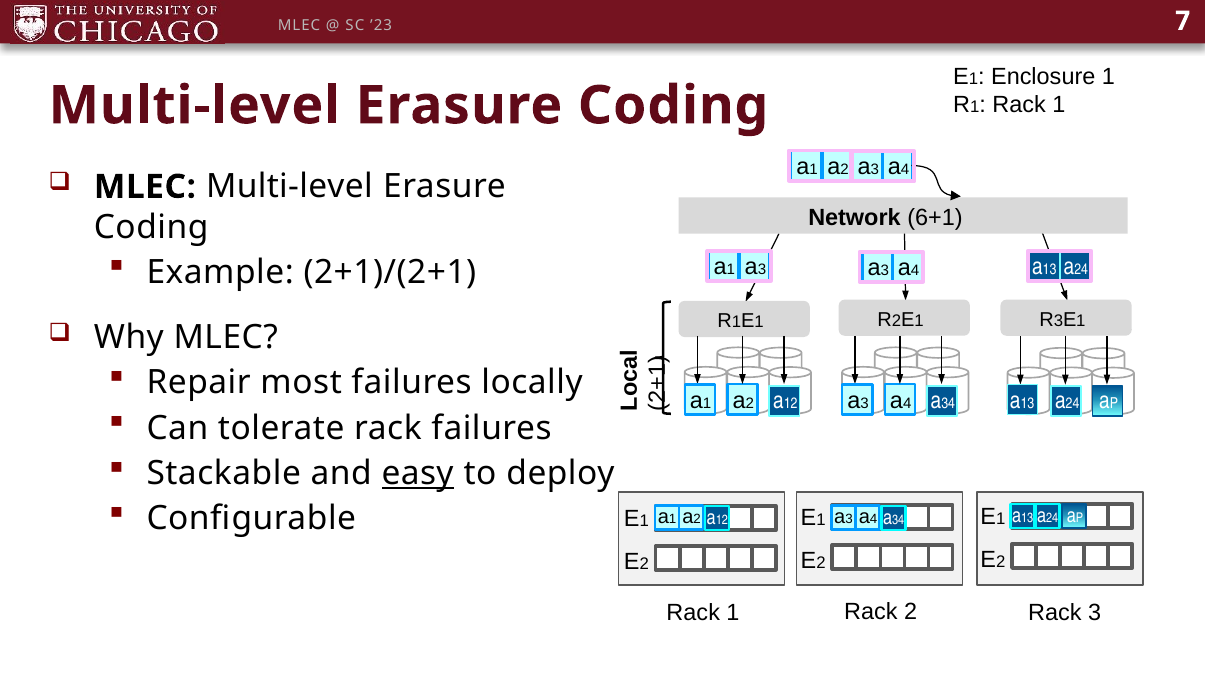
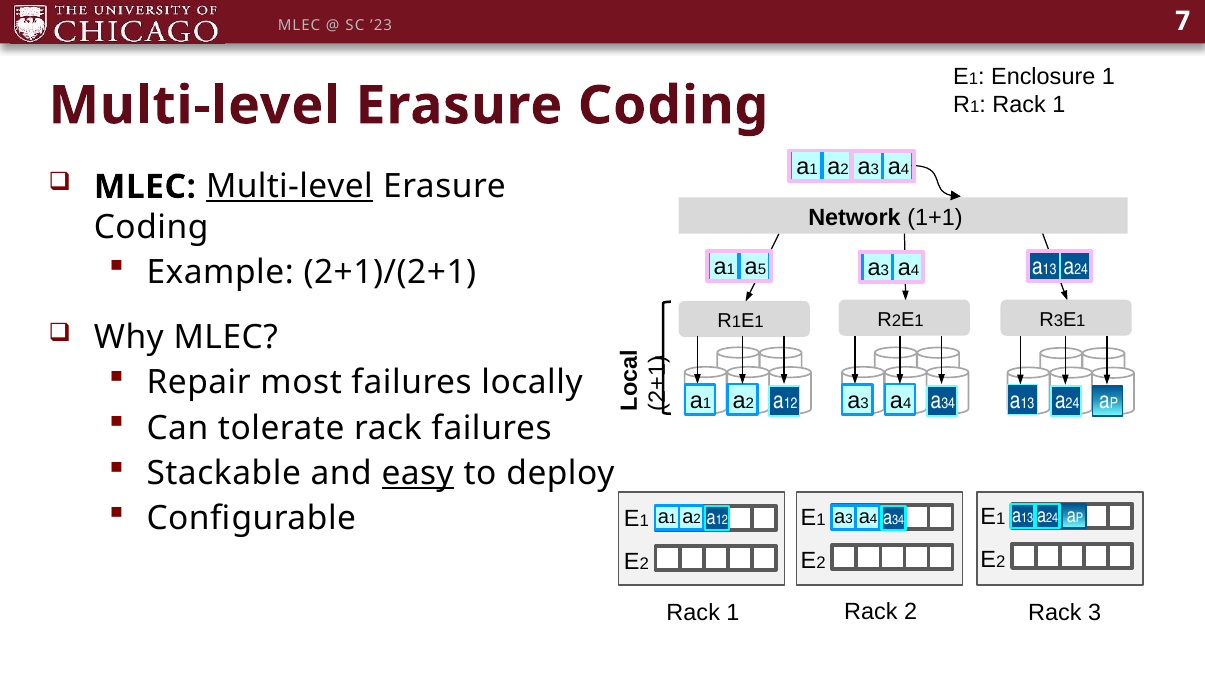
Multi-level underline: none -> present (289, 187)
6+1: 6+1 -> 1+1 (935, 218)
3: 3 -> 5 (762, 269)
